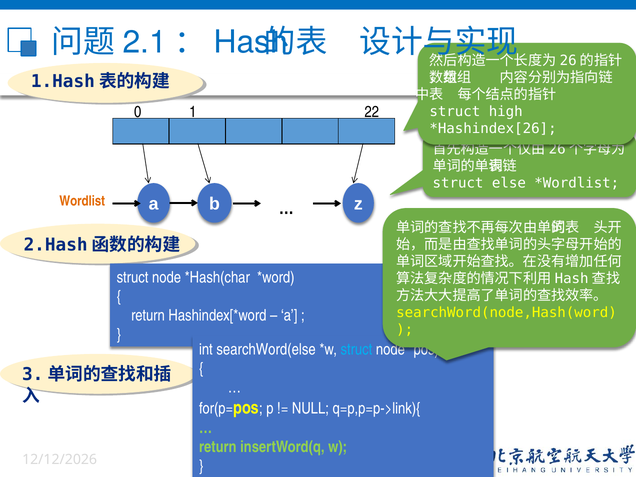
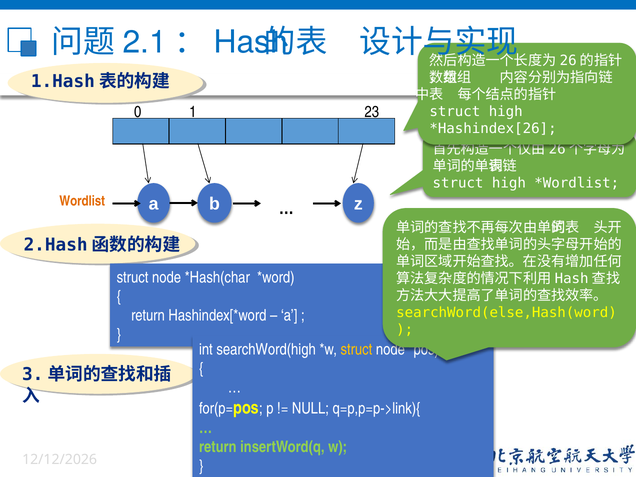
22: 22 -> 23 (372, 112)
else: else -> high (509, 183)
searchWord(node,Hash(word: searchWord(node,Hash(word -> searchWord(else,Hash(word (506, 313)
searchWord(else: searchWord(else -> searchWord(high (266, 349)
struct colour: light blue -> yellow (356, 349)
